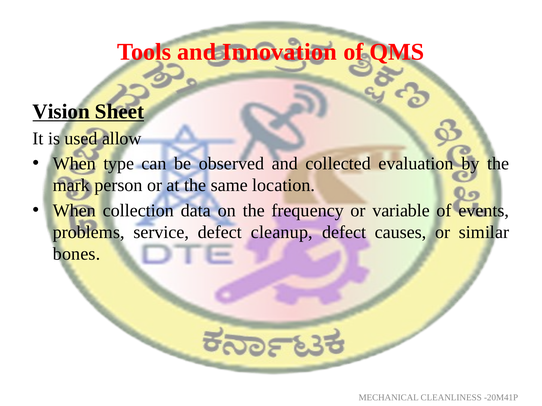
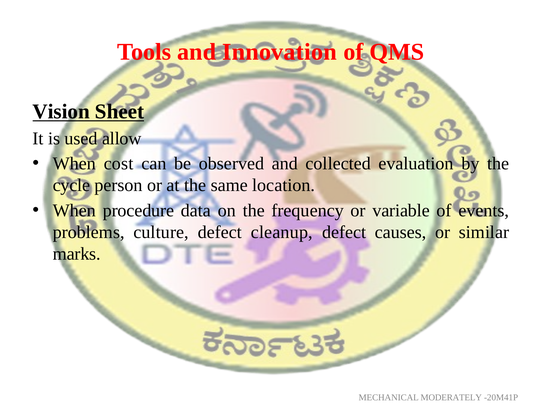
type: type -> cost (119, 164)
mark: mark -> cycle (71, 186)
collection: collection -> procedure (138, 211)
service: service -> culture (161, 233)
bones: bones -> marks (77, 254)
CLEANLINESS: CLEANLINESS -> MODERATELY (451, 398)
